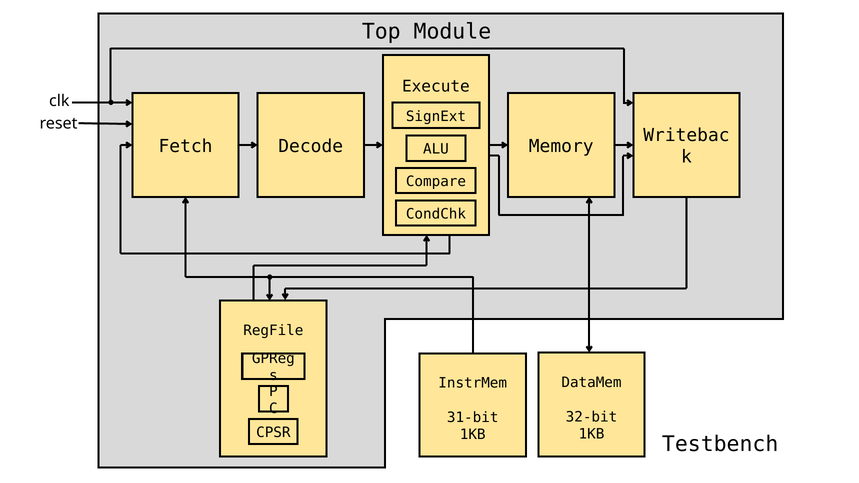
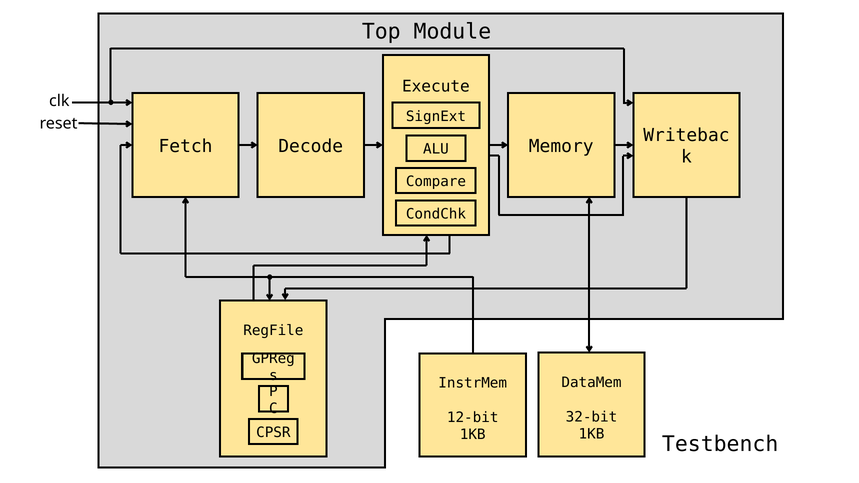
31-bit: 31-bit -> 12-bit (473, 418)
